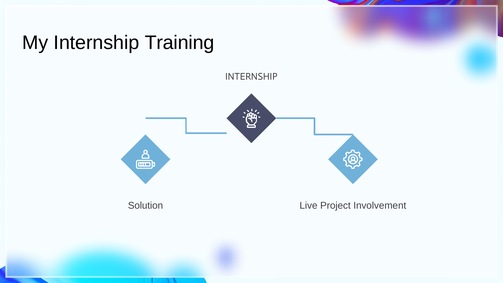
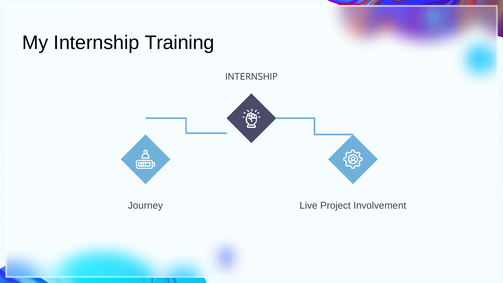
Solution: Solution -> Journey (145, 205)
